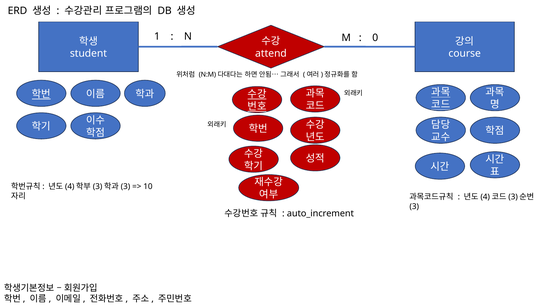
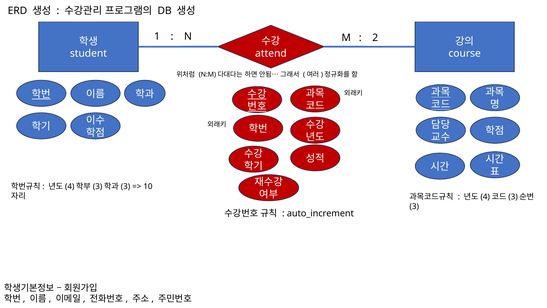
0: 0 -> 2 (375, 38)
